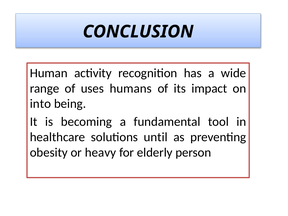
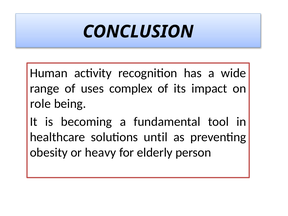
humans: humans -> complex (131, 88)
into: into -> role (40, 104)
